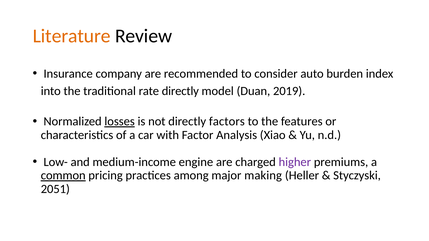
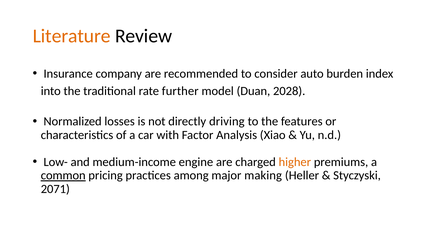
rate directly: directly -> further (180, 91)
2019: 2019 -> 2028 (289, 91)
losses underline: present -> none (120, 122)
factors: factors -> driving (227, 122)
higher colour: purple -> orange (295, 162)
2051: 2051 -> 2071 (55, 189)
